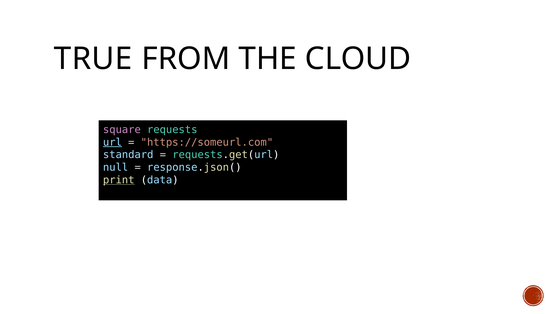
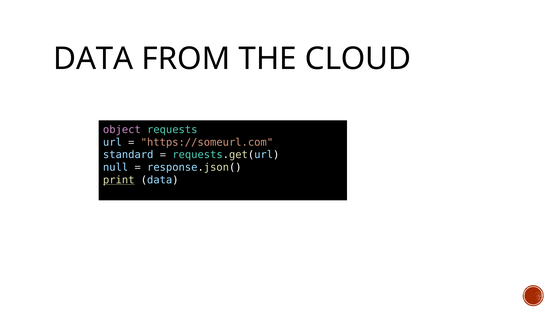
TRUE: TRUE -> DATA (93, 59)
square: square -> object (122, 130)
url underline: present -> none (112, 143)
